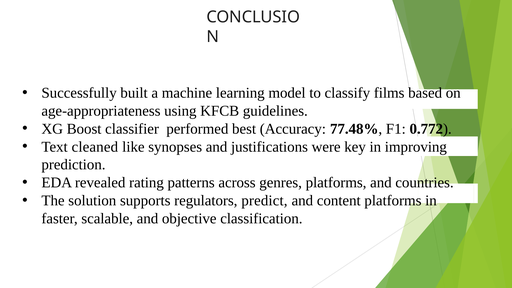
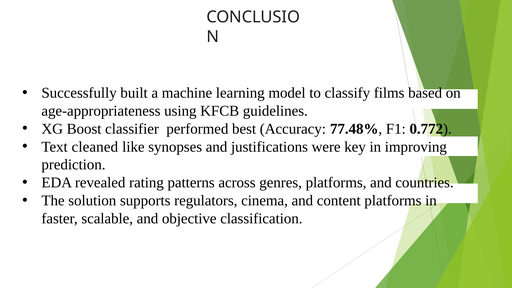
predict: predict -> cinema (265, 201)
